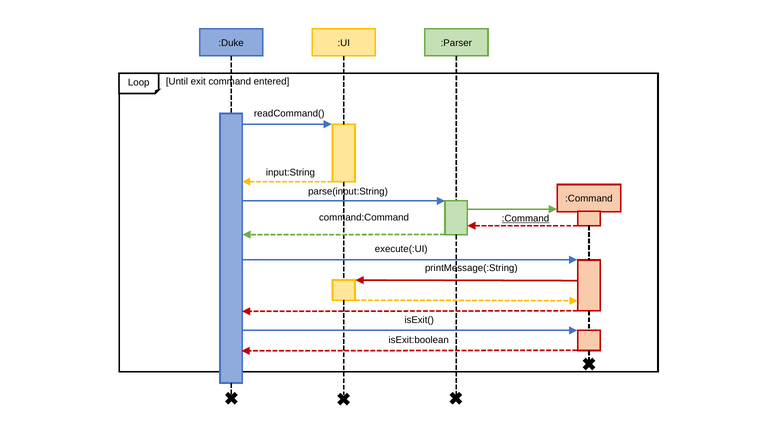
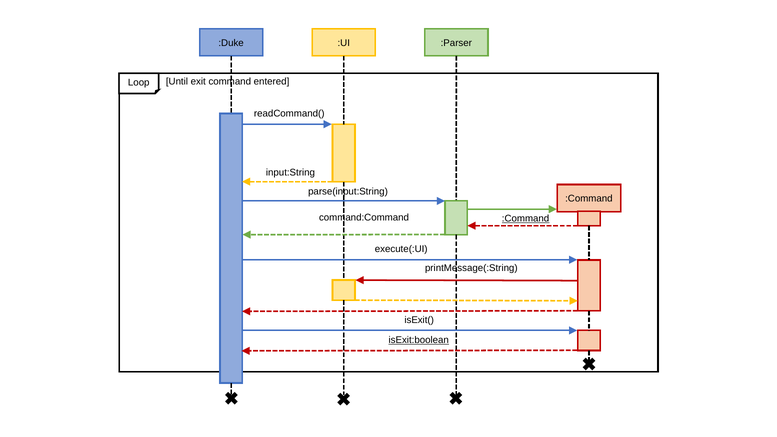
isExit:boolean underline: none -> present (419, 340)
